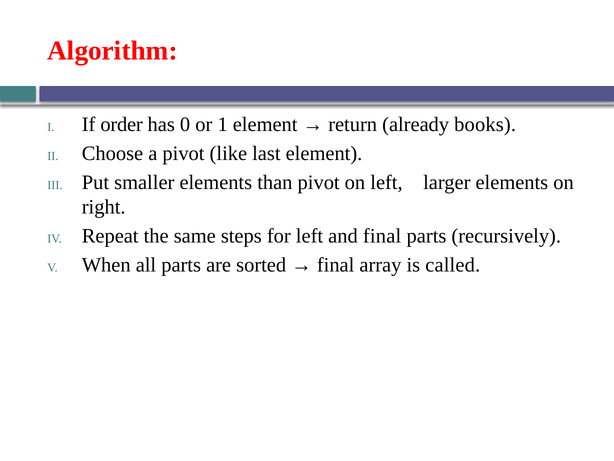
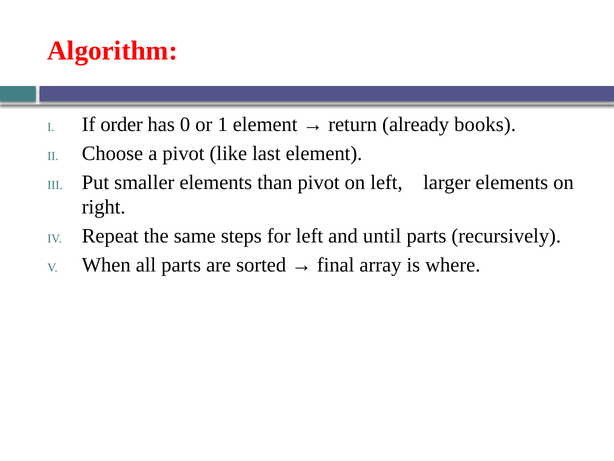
and final: final -> until (382, 236)
called: called -> where (453, 265)
